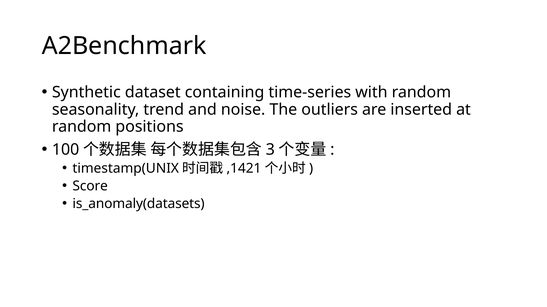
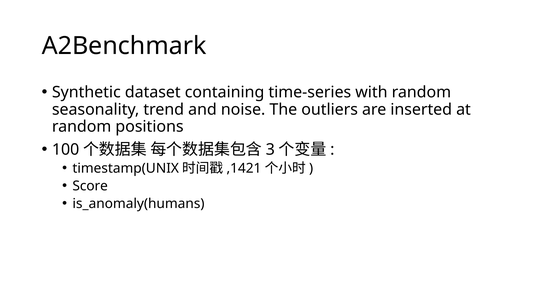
is_anomaly(datasets: is_anomaly(datasets -> is_anomaly(humans (138, 204)
